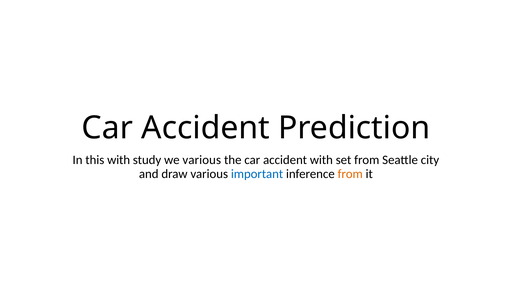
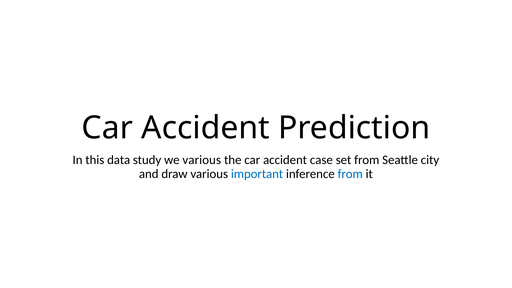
this with: with -> data (119, 160)
accident with: with -> case (321, 160)
from colour: orange -> blue (350, 174)
